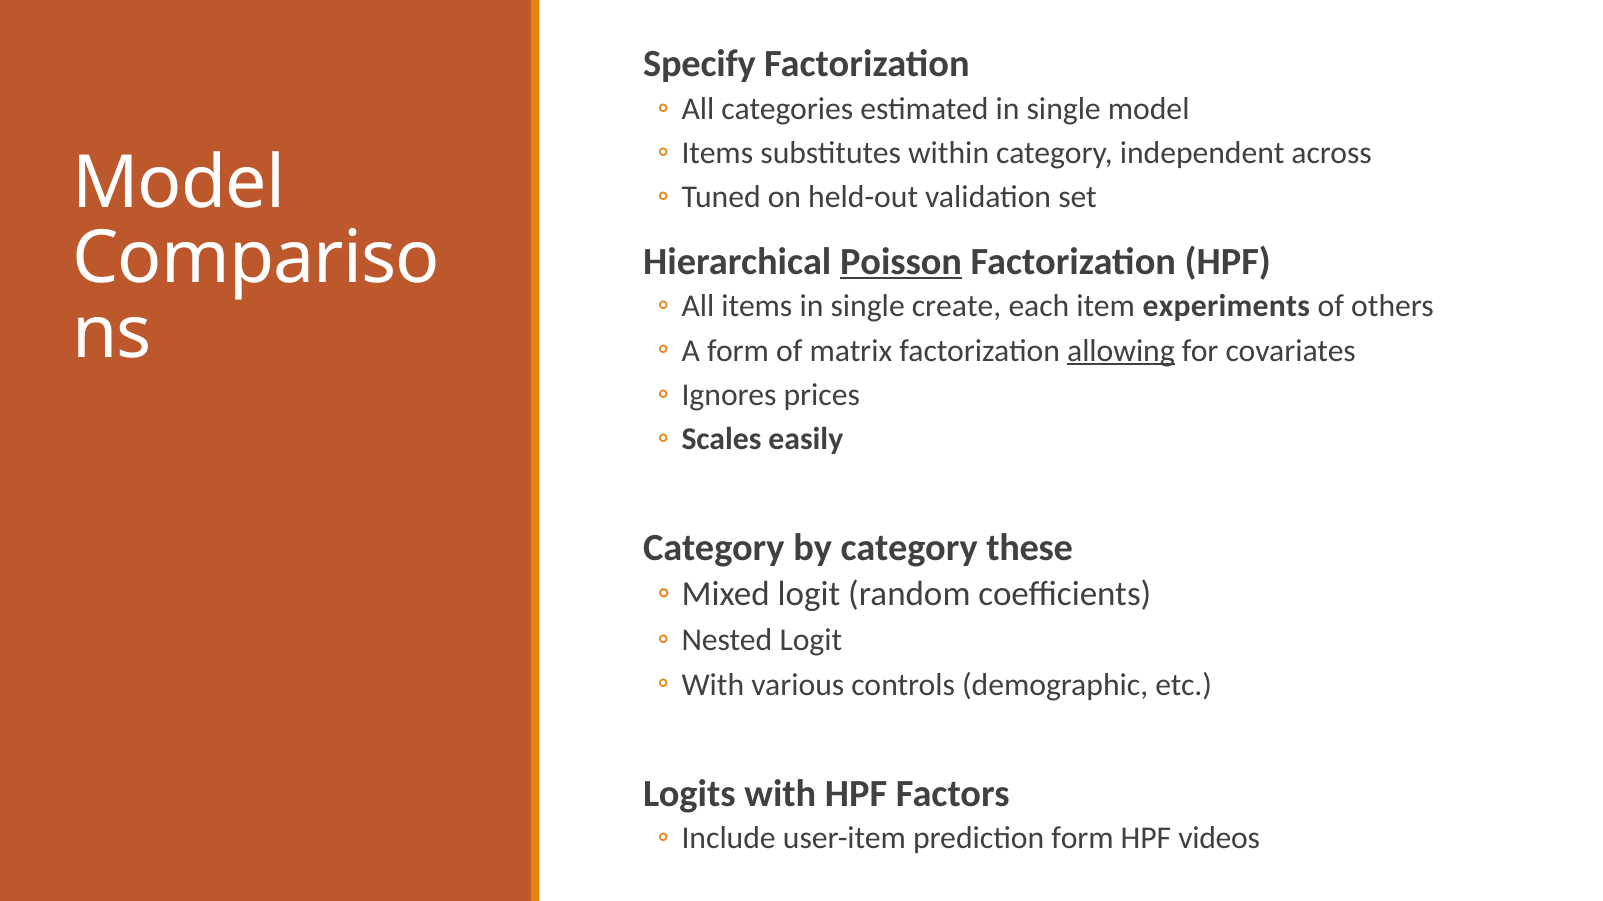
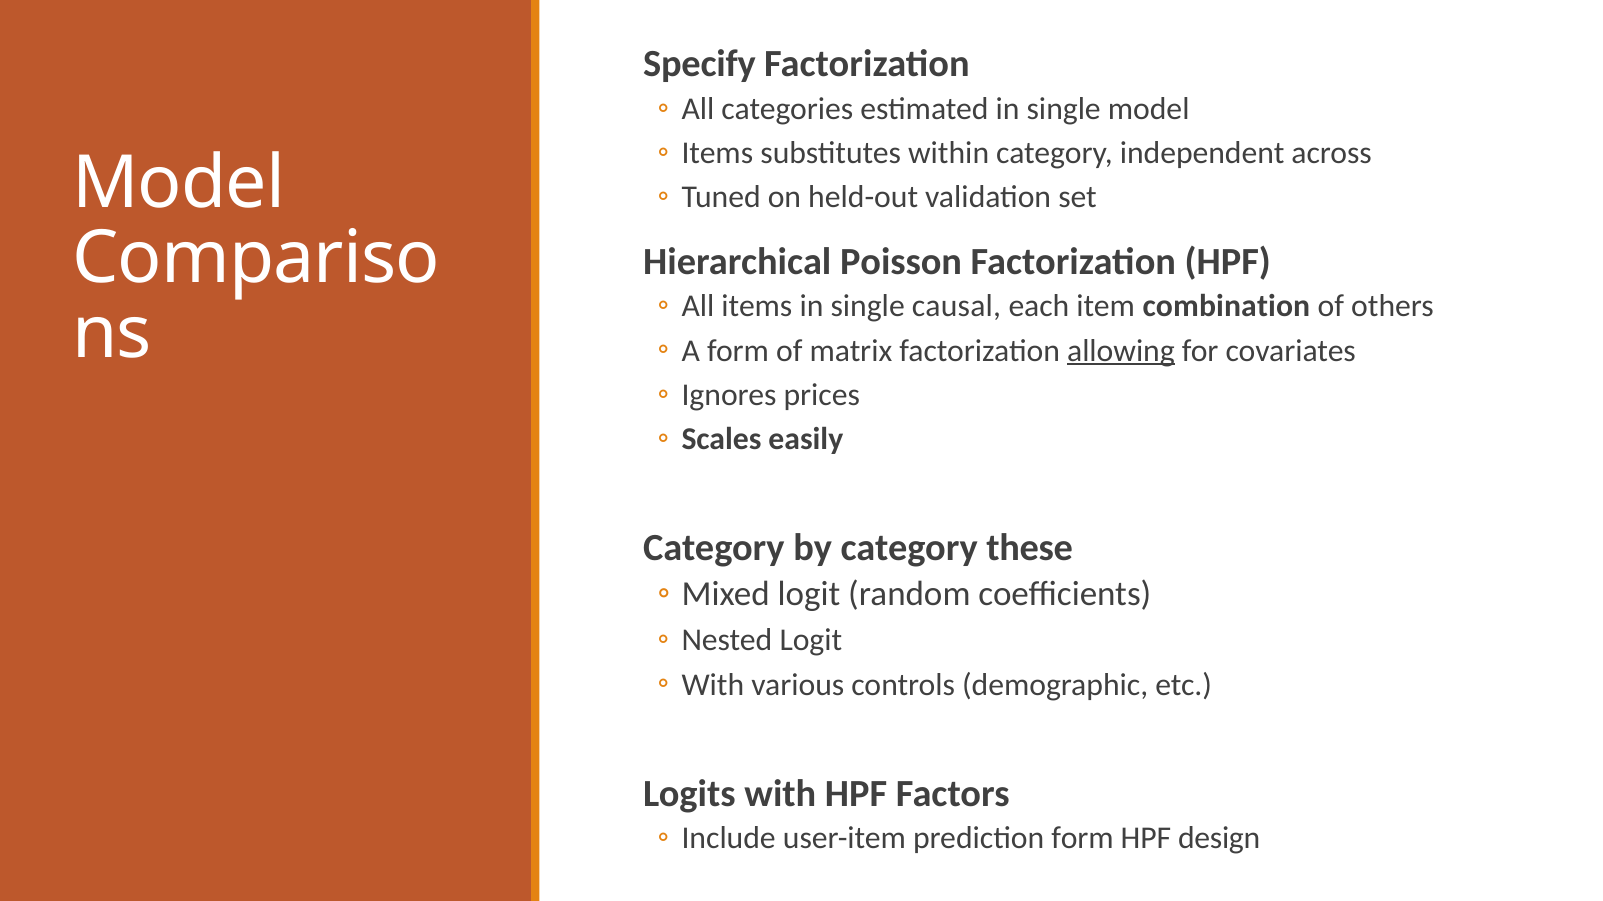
Poisson underline: present -> none (901, 262)
create: create -> causal (956, 307)
experiments: experiments -> combination (1226, 307)
videos: videos -> design (1219, 839)
